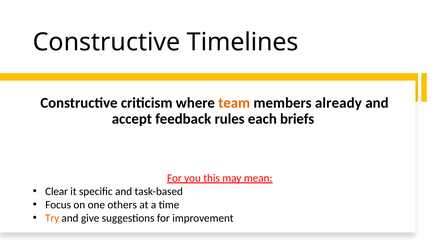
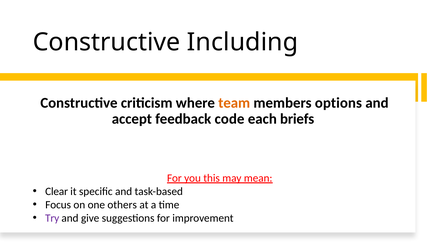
Timelines: Timelines -> Including (243, 42)
already: already -> options (338, 103)
rules: rules -> code (230, 119)
Try colour: orange -> purple (52, 218)
